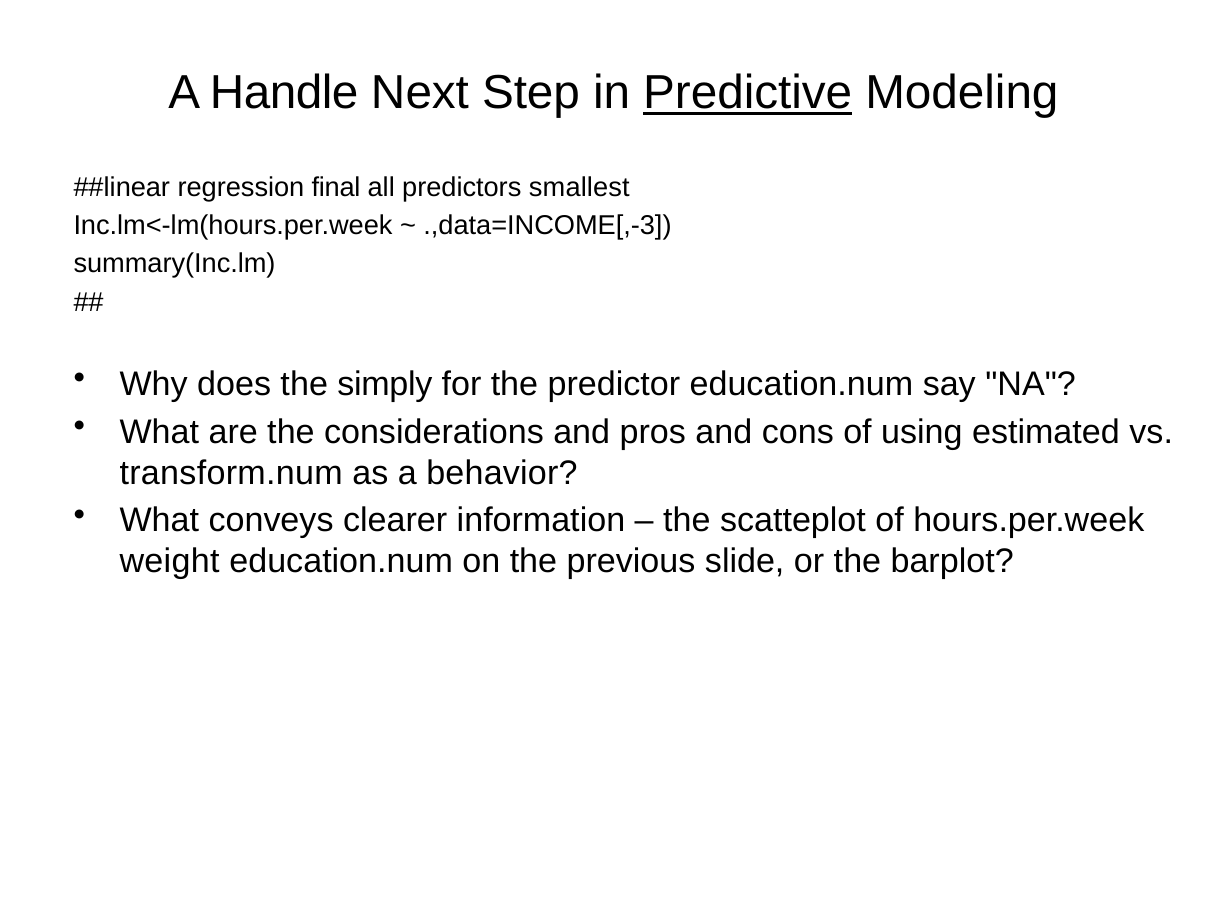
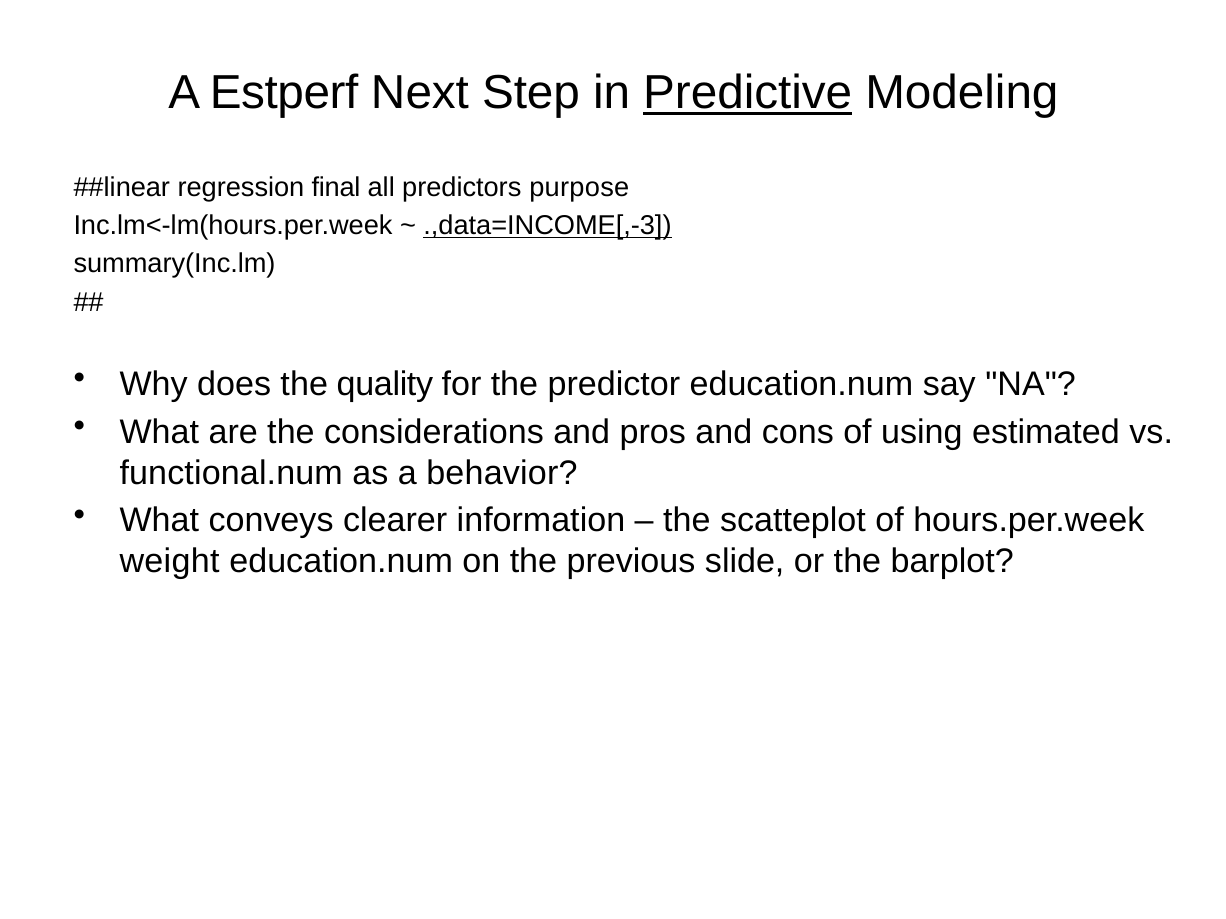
Handle: Handle -> Estperf (284, 93)
smallest: smallest -> purpose (579, 188)
.,data=INCOME[,-3 underline: none -> present (547, 226)
simply: simply -> quality (385, 384)
transform.num: transform.num -> functional.num (231, 473)
